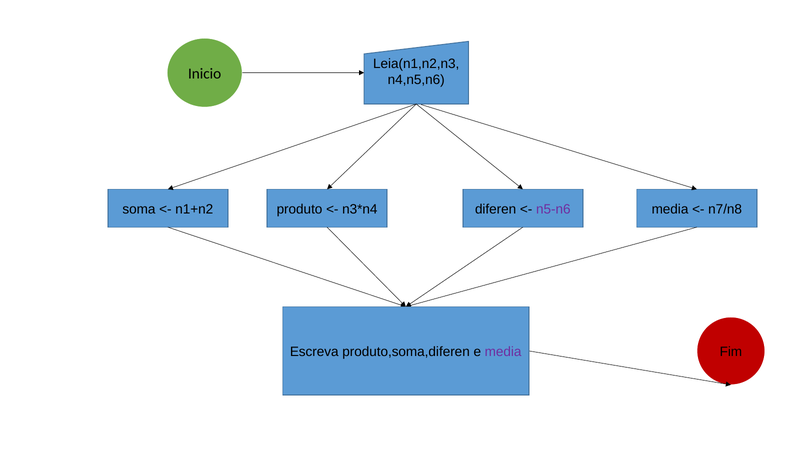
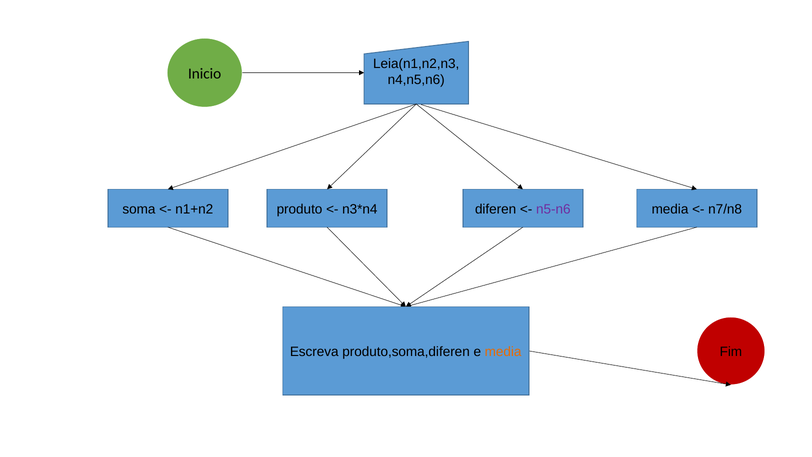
media colour: purple -> orange (503, 352)
